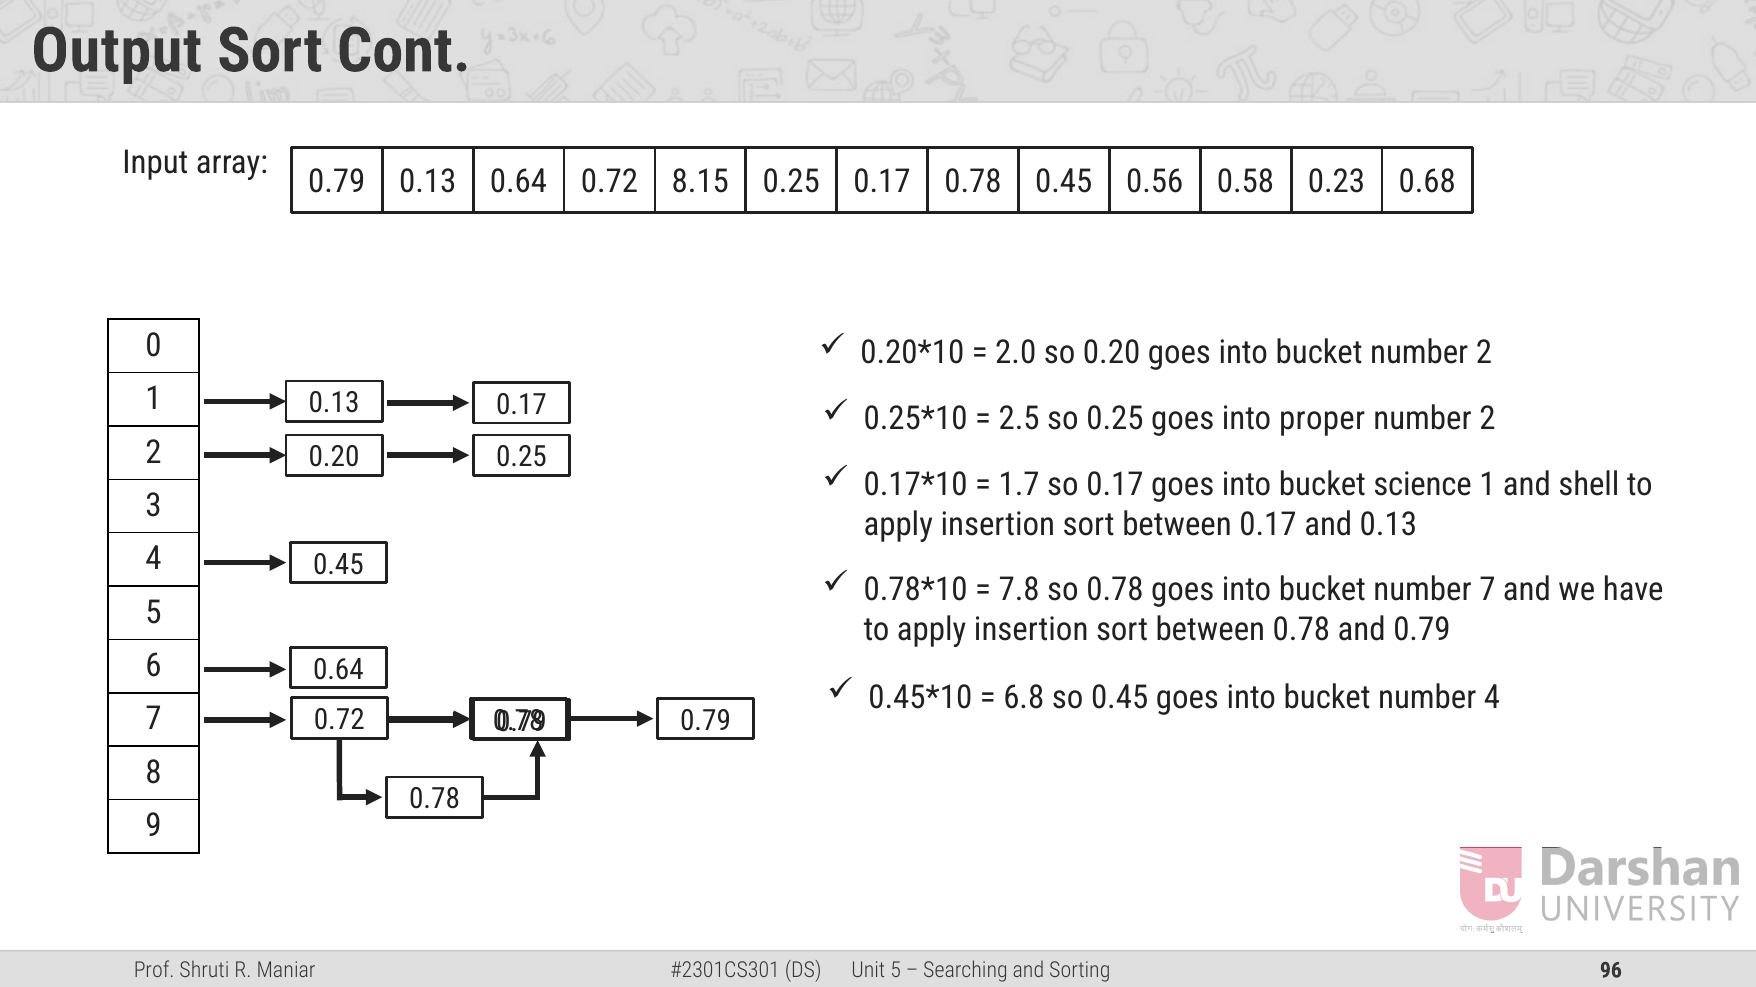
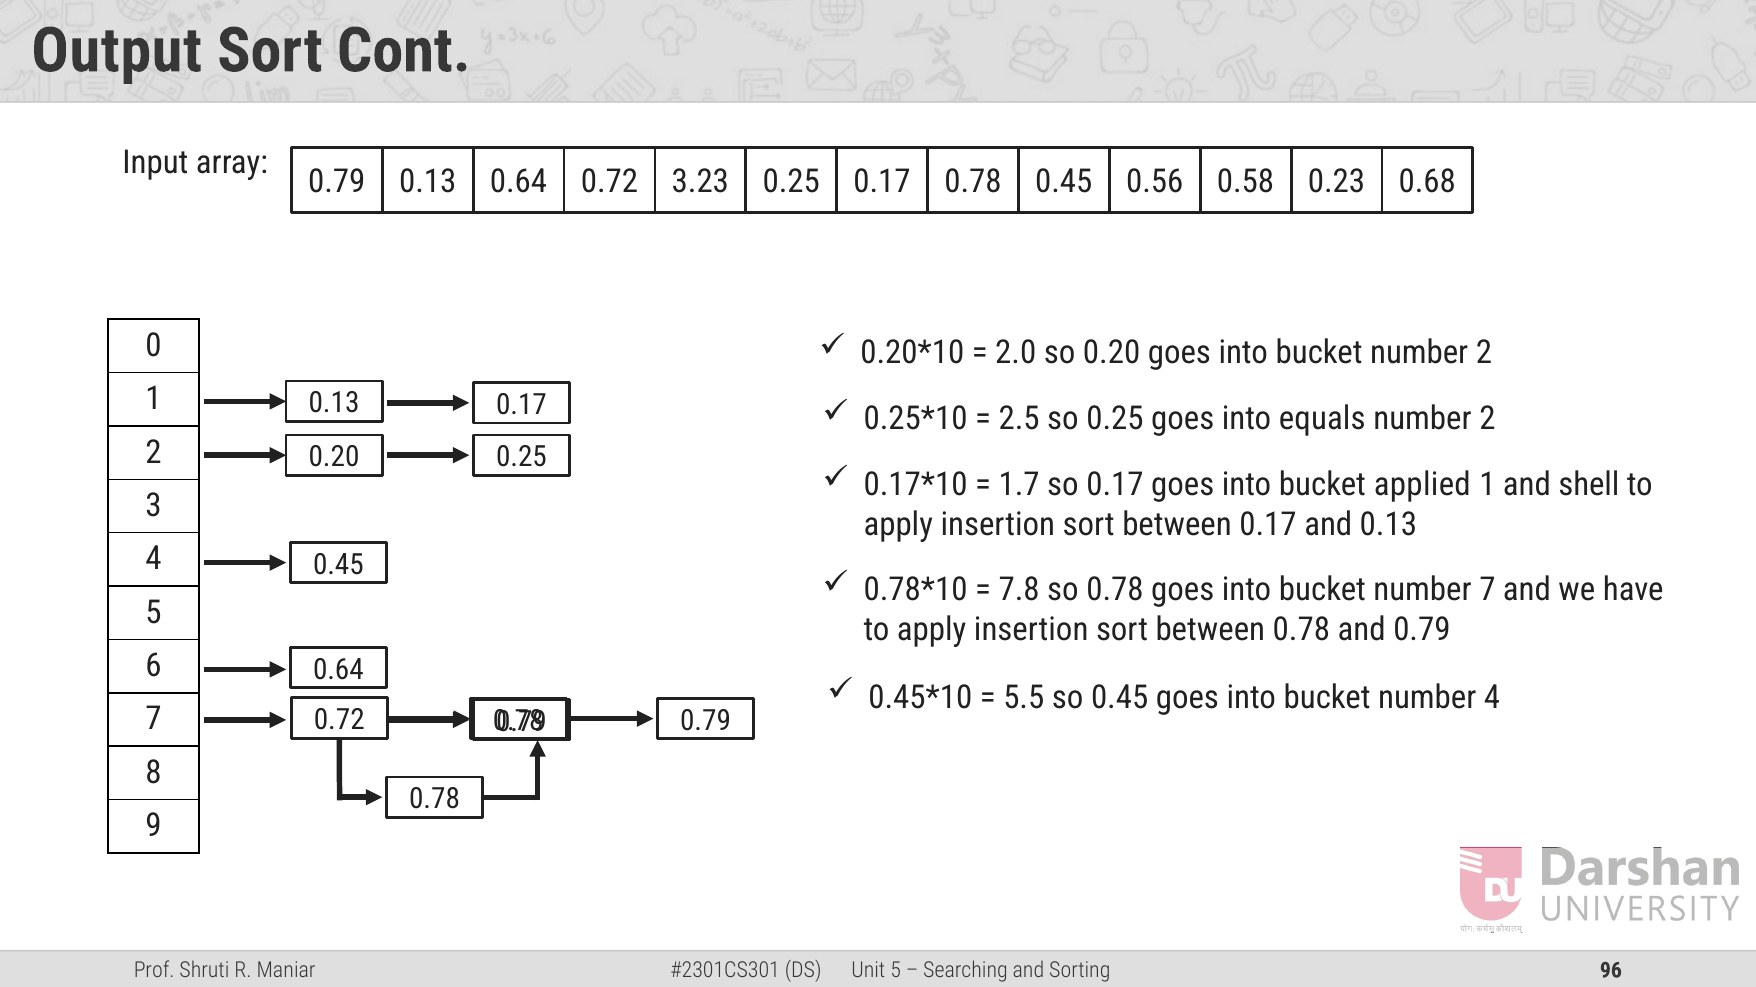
8.15: 8.15 -> 3.23 (700, 182)
proper: proper -> equals (1322, 419)
science: science -> applied (1422, 485)
6.8: 6.8 -> 5.5 (1024, 698)
